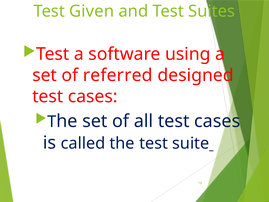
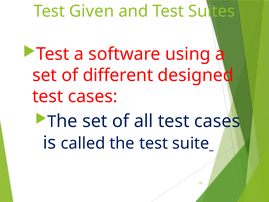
referred: referred -> different (118, 75)
